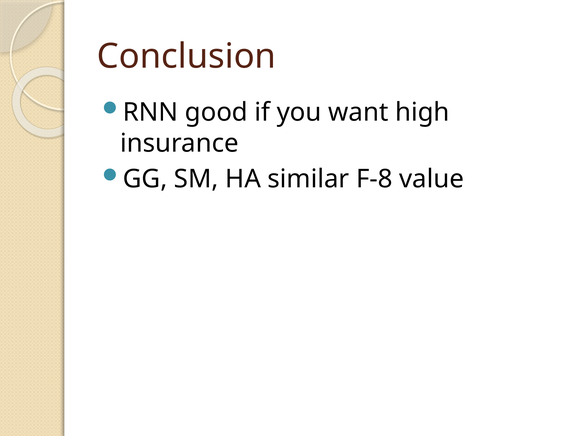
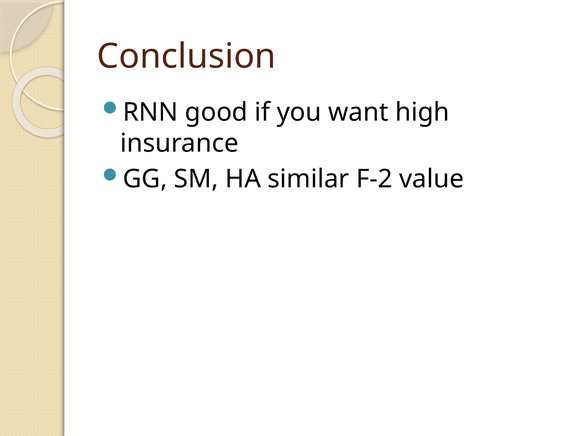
F-8: F-8 -> F-2 (374, 179)
